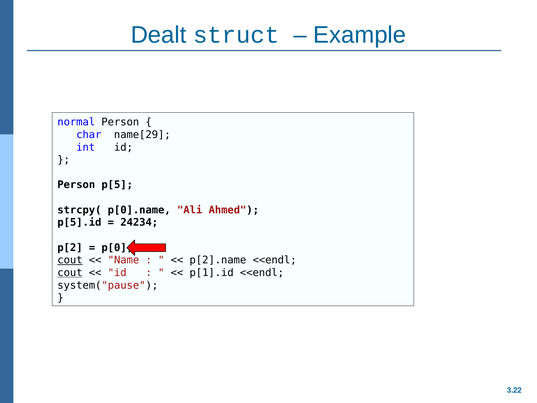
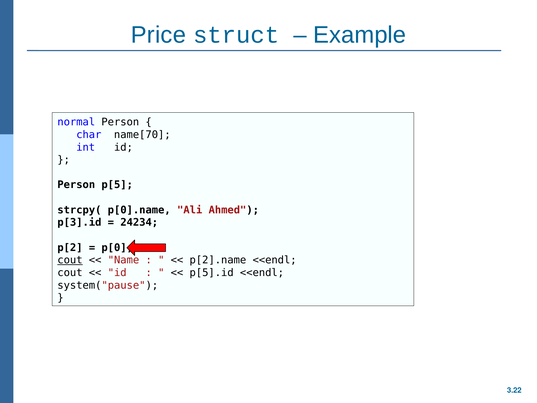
Dealt: Dealt -> Price (158, 35)
name[29: name[29 -> name[70 (142, 135)
p[5].id: p[5].id -> p[3].id (79, 222)
cout underline: present -> none (70, 273)
p[1].id: p[1].id -> p[5].id (212, 273)
